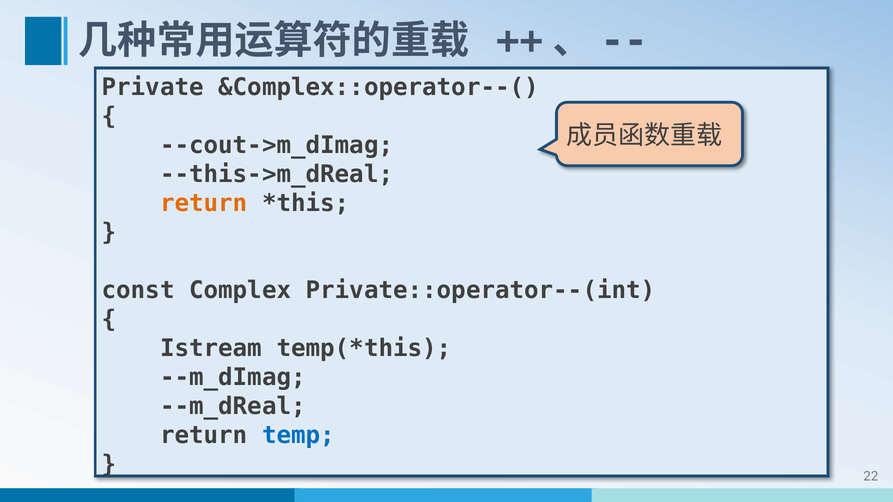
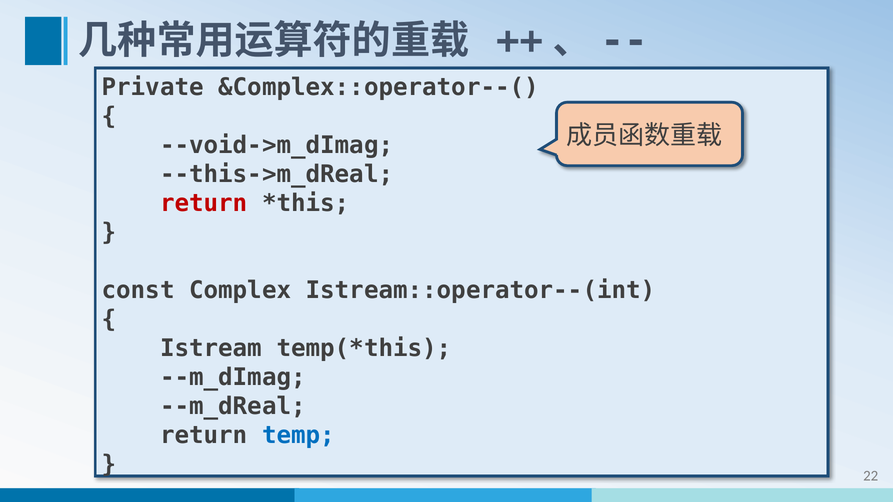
--cout->m_dImag: --cout->m_dImag -> --void->m_dImag (277, 145)
return colour: orange -> red (204, 203)
Private::operator--(int: Private::operator--(int -> Istream::operator--(int (481, 291)
